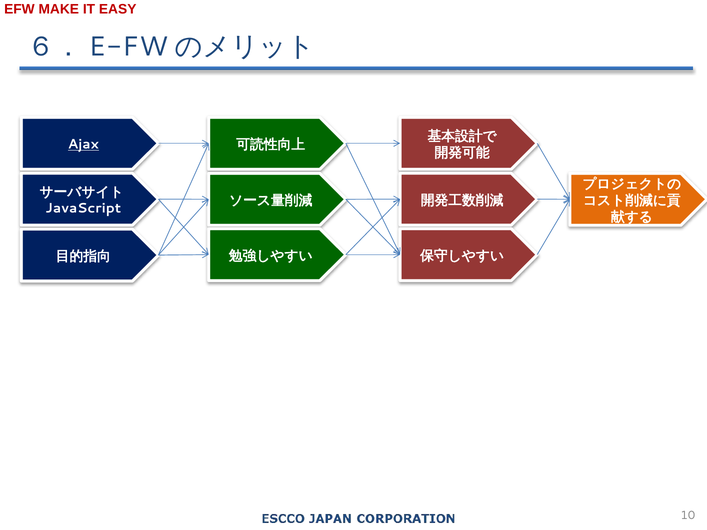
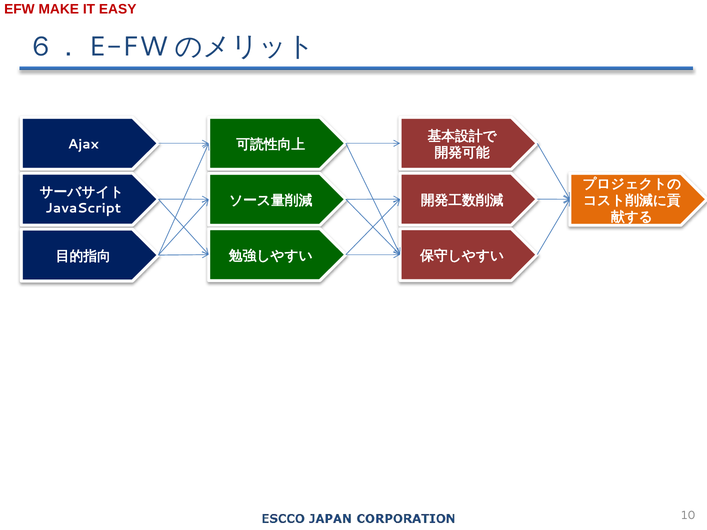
Ajax underline: present -> none (83, 144)
